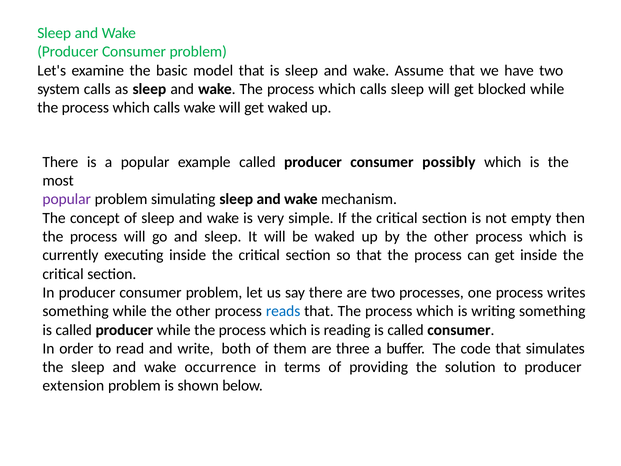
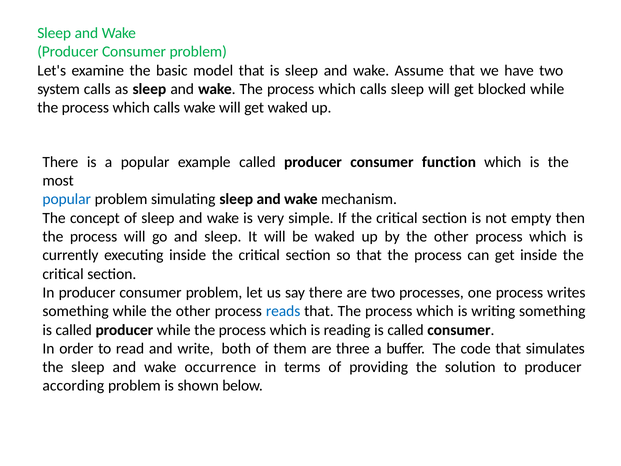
possibly: possibly -> function (449, 162)
popular colour: purple -> blue (67, 199)
extension: extension -> according (73, 386)
